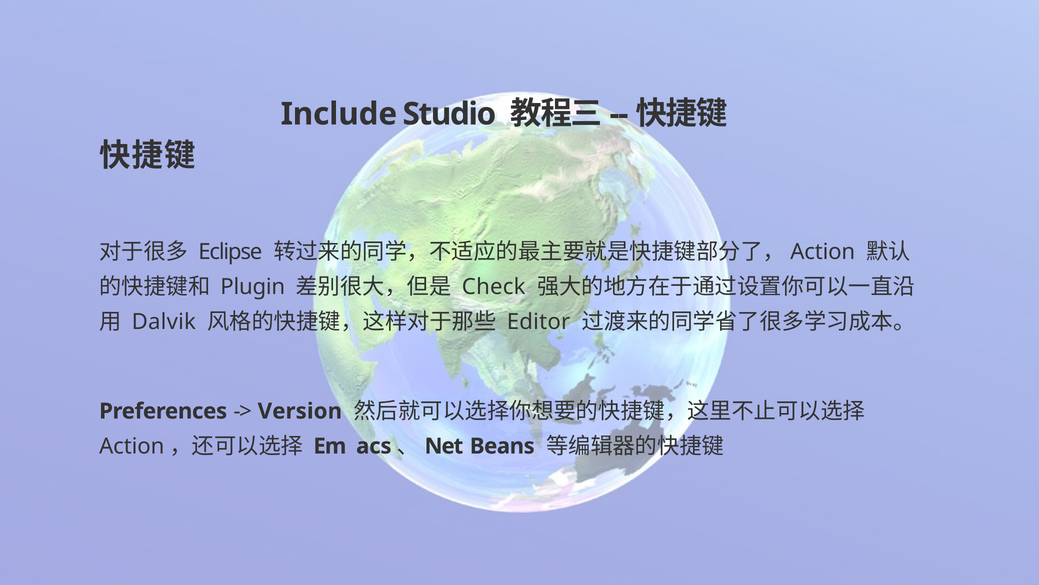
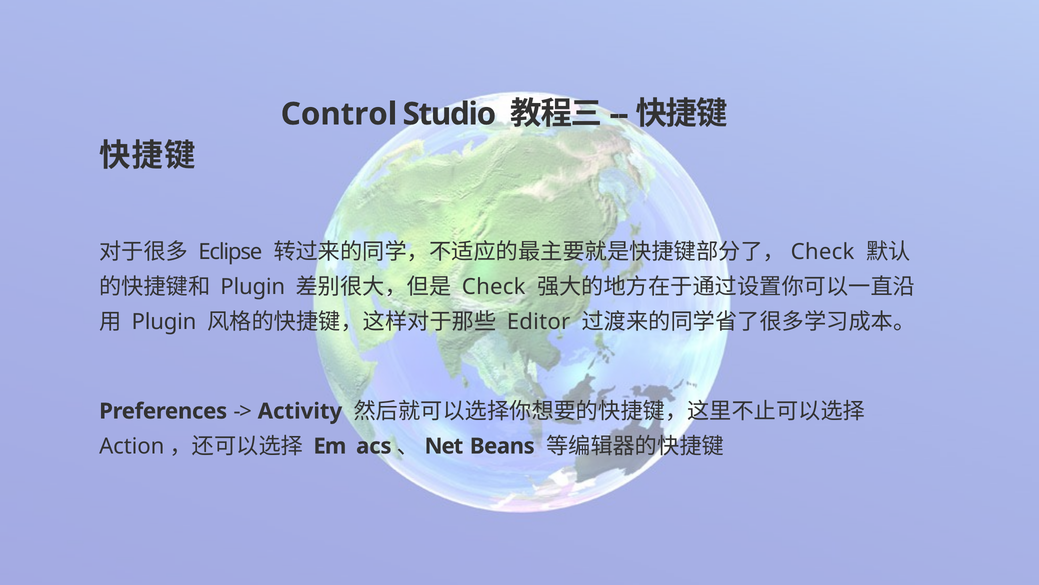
Include: Include -> Control (339, 114)
Action: Action -> Check (823, 252)
Dalvik: Dalvik -> Plugin (164, 322)
Version: Version -> Activity (300, 411)
